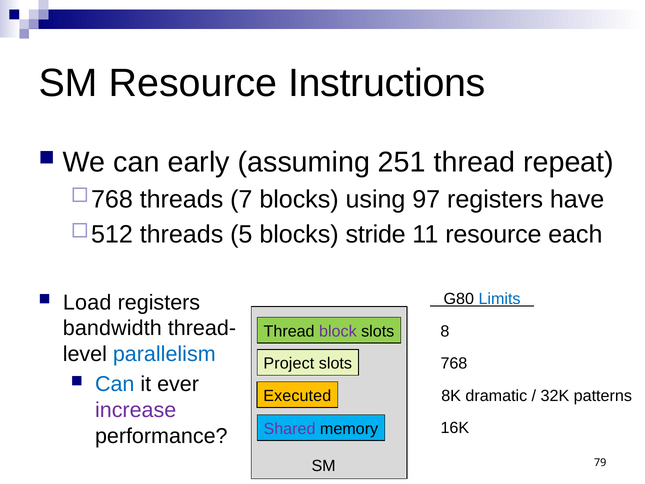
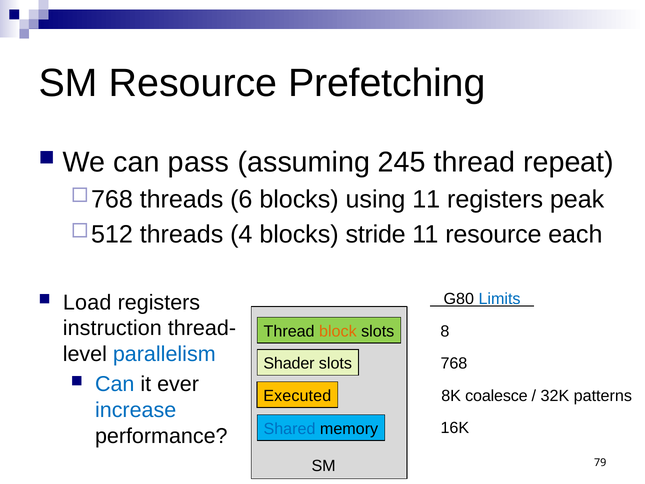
Instructions: Instructions -> Prefetching (387, 83)
early: early -> pass (199, 162)
251: 251 -> 245 (402, 162)
7: 7 -> 6 (241, 199)
using 97: 97 -> 11 (426, 199)
have: have -> peak (577, 199)
5: 5 -> 4 (241, 234)
bandwidth: bandwidth -> instruction (112, 328)
block colour: purple -> orange (338, 331)
Project: Project -> Shader (289, 363)
dramatic: dramatic -> coalesce (496, 396)
increase colour: purple -> blue (136, 410)
Shared colour: purple -> blue (290, 429)
